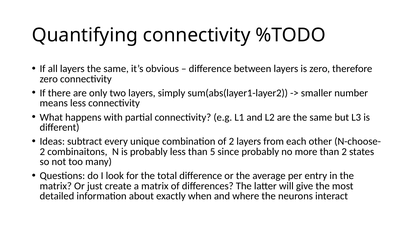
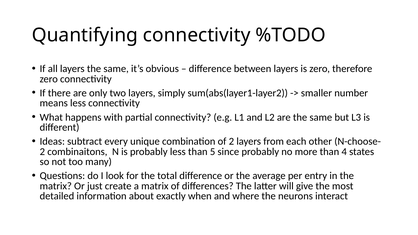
than 2: 2 -> 4 (344, 152)
